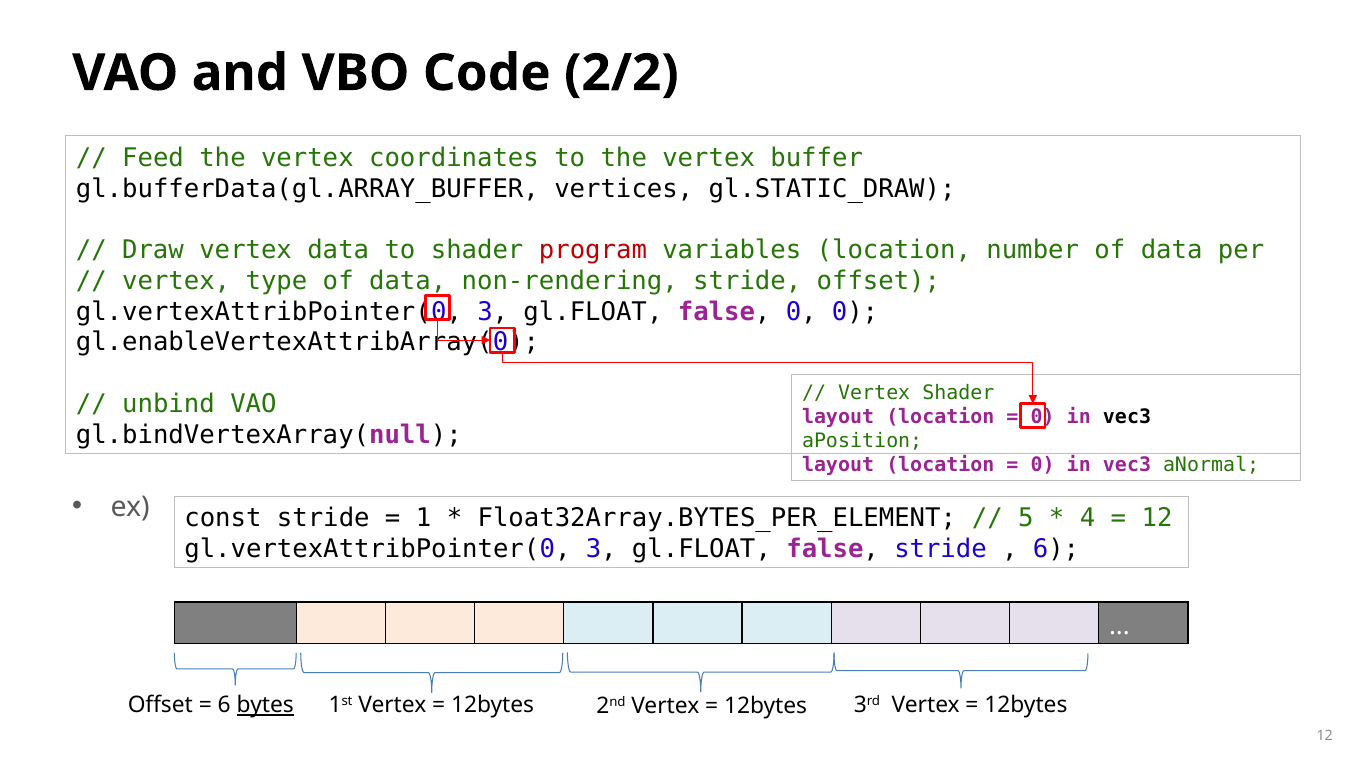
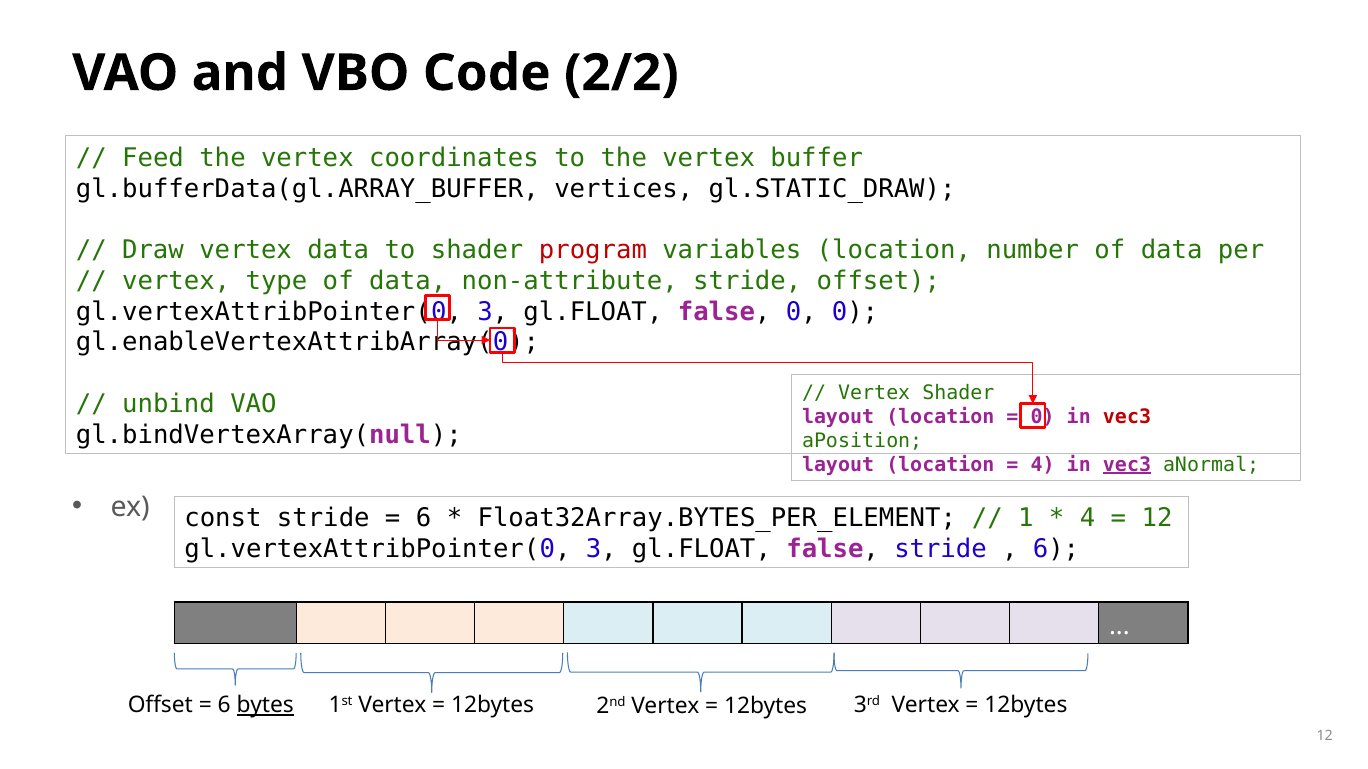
non-rendering: non-rendering -> non-attribute (570, 281)
vec3 colour: black -> red (1127, 417)
0: 0 -> 4 (1043, 465)
vec3 underline: none -> present (1127, 465)
1: 1 -> 6 (424, 519)
5: 5 -> 1 (1026, 519)
